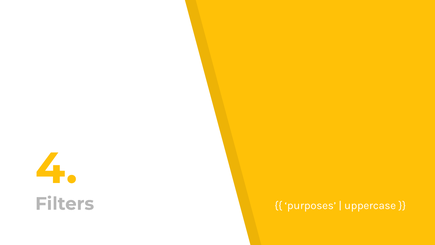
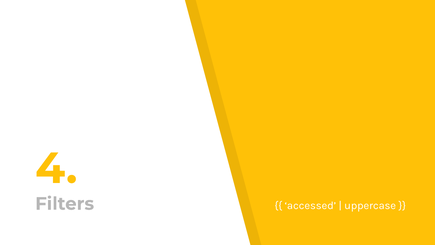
purposes: purposes -> accessed (310, 205)
